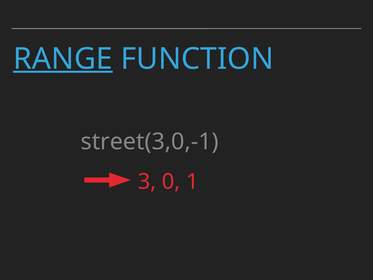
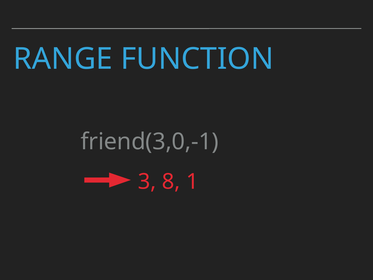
RANGE underline: present -> none (63, 59)
street(3,0,-1: street(3,0,-1 -> friend(3,0,-1 (150, 142)
0: 0 -> 8 (171, 181)
